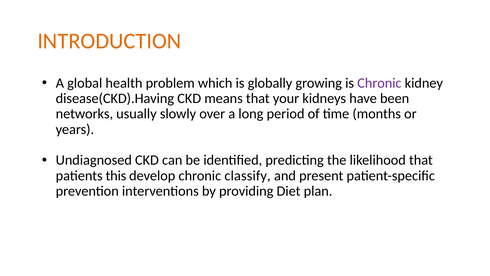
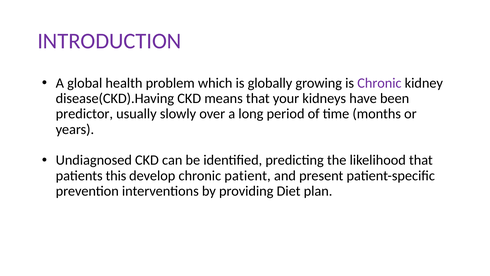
INTRODUCTION colour: orange -> purple (109, 41)
networks: networks -> predictor (84, 114)
classify: classify -> patient (248, 175)
